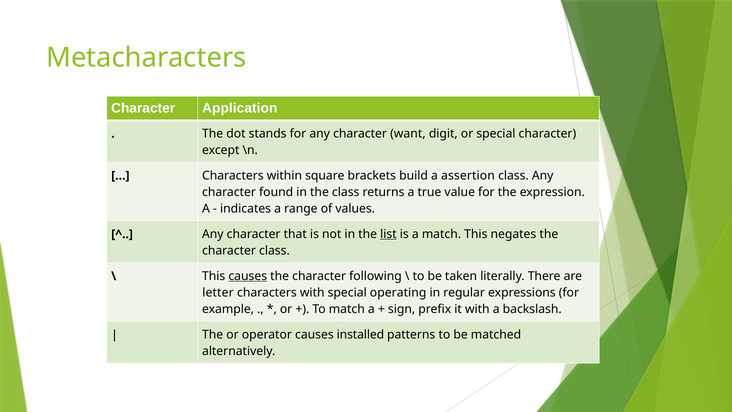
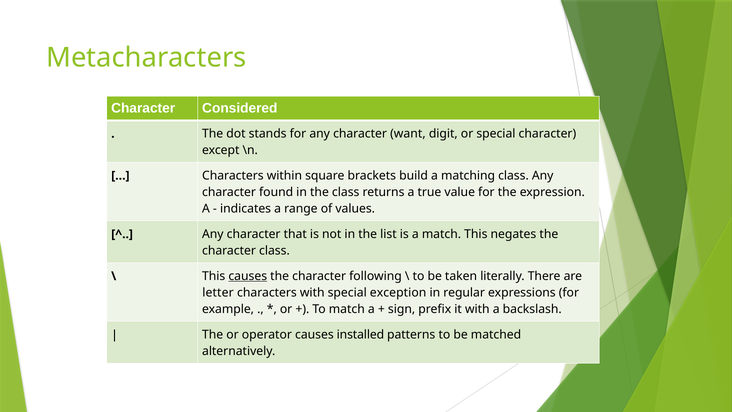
Application: Application -> Considered (240, 108)
assertion: assertion -> matching (468, 176)
list underline: present -> none (388, 234)
operating: operating -> exception (398, 292)
